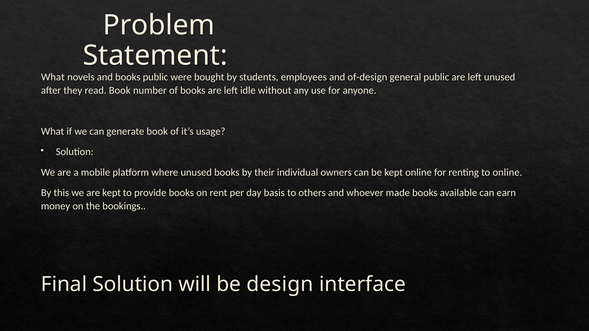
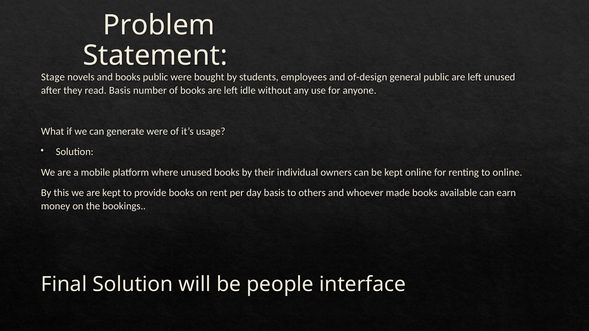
What: What -> Stage (53, 77)
read Book: Book -> Basis (120, 90)
generate book: book -> were (157, 131)
design: design -> people (280, 285)
